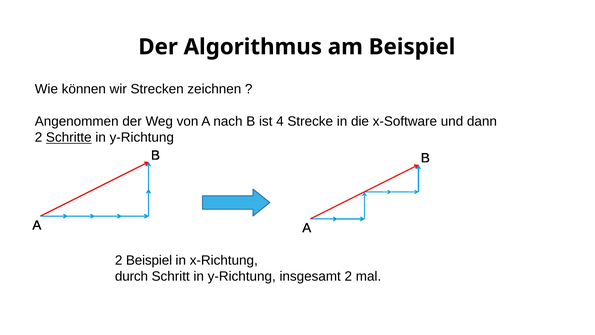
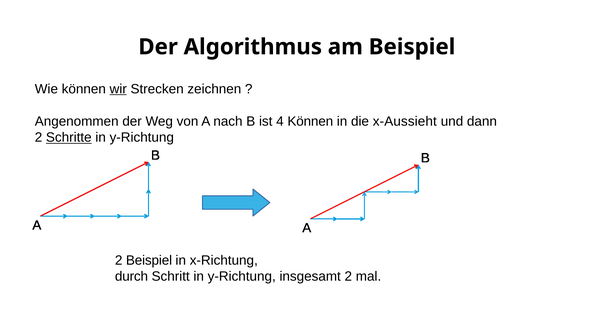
wir underline: none -> present (118, 89)
4 Strecke: Strecke -> Können (310, 121)
x-Software: x-Software -> x-Aussieht (405, 121)
